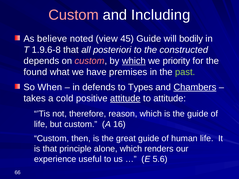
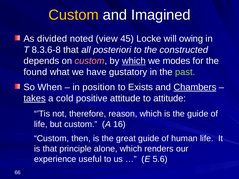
Custom colour: pink -> yellow (74, 15)
Including: Including -> Imagined (161, 15)
believe: believe -> divided (52, 39)
45 Guide: Guide -> Locke (149, 39)
bodily: bodily -> owing (191, 39)
1.9.6-8: 1.9.6-8 -> 8.3.6-8 (46, 50)
priority: priority -> modes (176, 61)
premises: premises -> gustatory (128, 72)
defends: defends -> position (99, 87)
Types: Types -> Exists (141, 87)
takes underline: none -> present (35, 98)
attitude underline: present -> none (125, 98)
